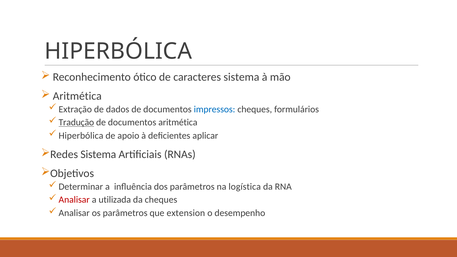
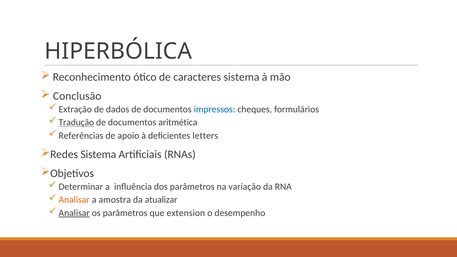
Aritmética: Aritmética -> Conclusão (77, 96)
Hiperbólica: Hiperbólica -> Referências (81, 136)
aplicar: aplicar -> letters (205, 136)
logística: logística -> variação (245, 187)
Analisar colour: red -> orange (74, 200)
utilizada: utilizada -> amostra (115, 200)
da cheques: cheques -> atualizar (161, 200)
Analisar underline: none -> present (74, 213)
